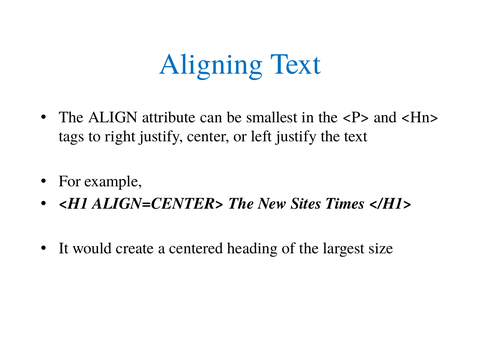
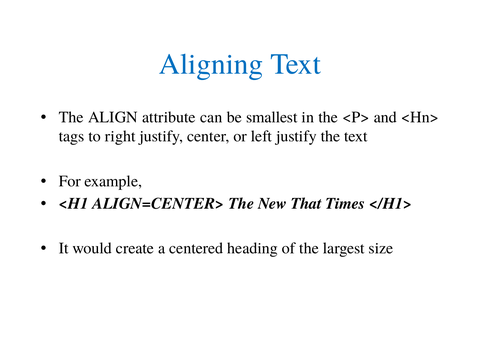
Sites: Sites -> That (306, 203)
